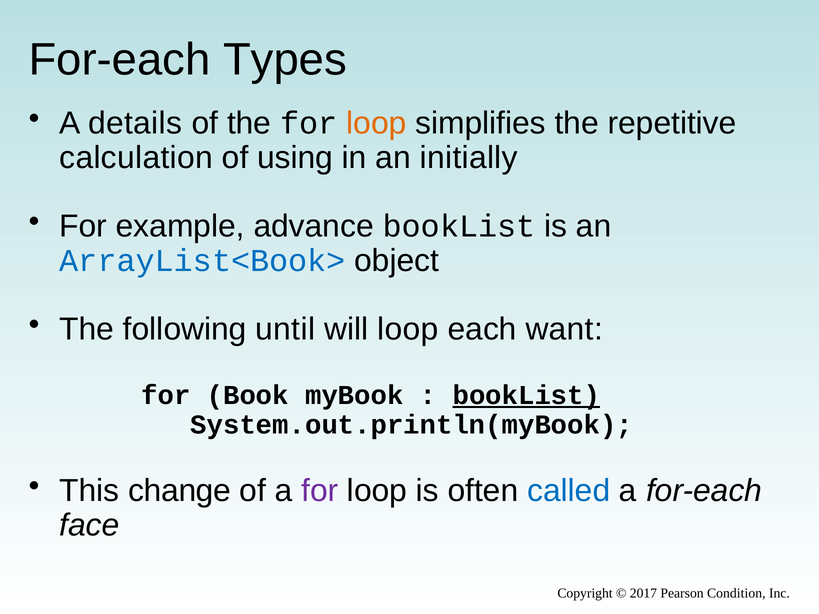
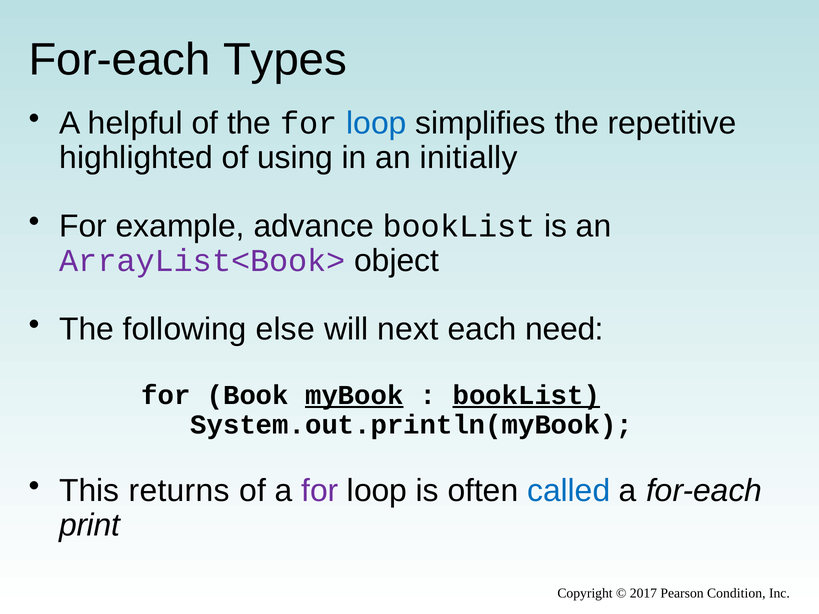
details: details -> helpful (135, 123)
loop colour: orange -> blue (376, 123)
calculation: calculation -> highlighted (136, 158)
ArrayList<Book> colour: blue -> purple (202, 261)
until: until -> else (285, 329)
will loop: loop -> next (408, 329)
want: want -> need (565, 329)
myBook underline: none -> present (354, 395)
change: change -> returns (179, 491)
face: face -> print (90, 525)
